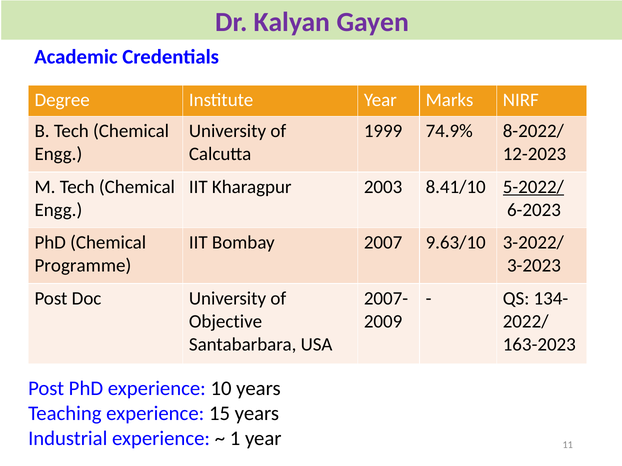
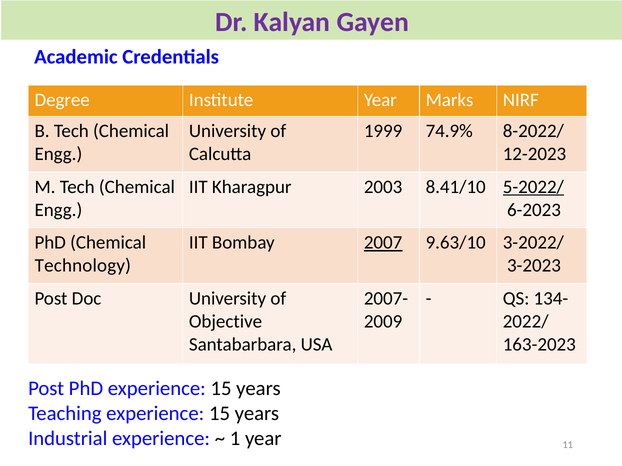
2007 underline: none -> present (383, 243)
Programme: Programme -> Technology (83, 266)
PhD experience 10: 10 -> 15 (221, 389)
